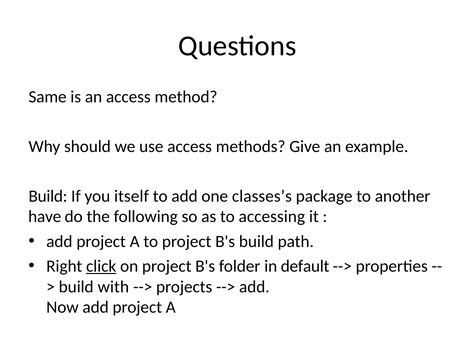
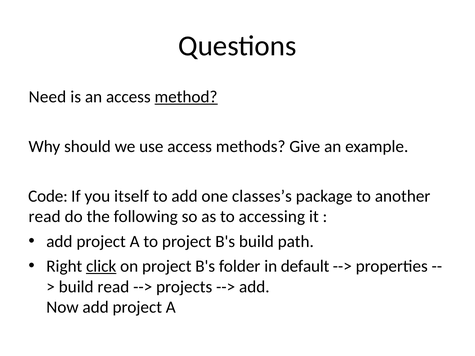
Same: Same -> Need (47, 97)
method underline: none -> present (186, 97)
Build: Build -> Code (48, 196)
have: have -> read (45, 217)
build with: with -> read (113, 287)
